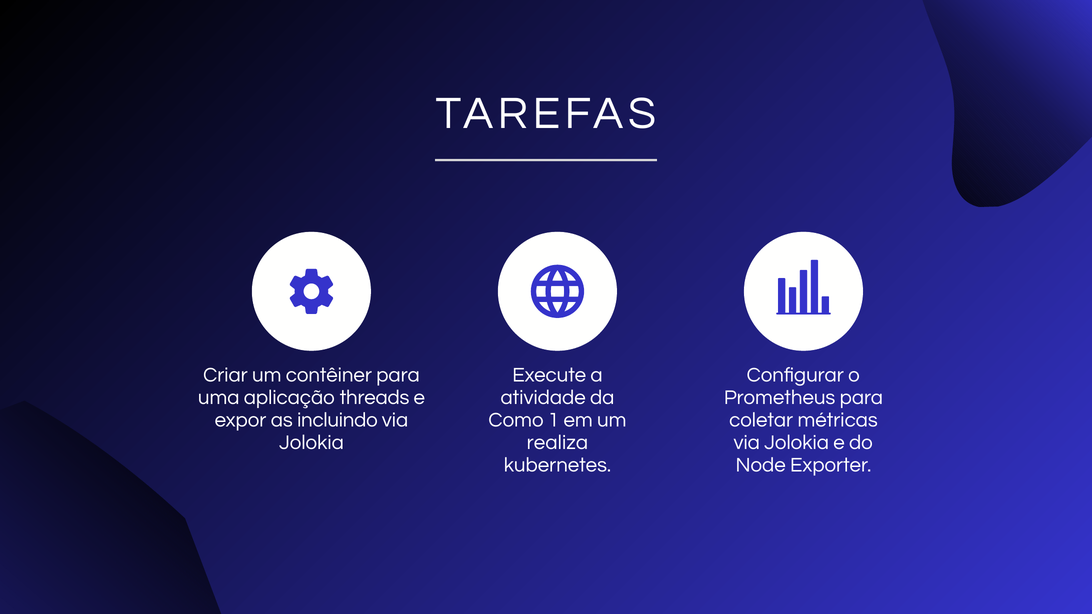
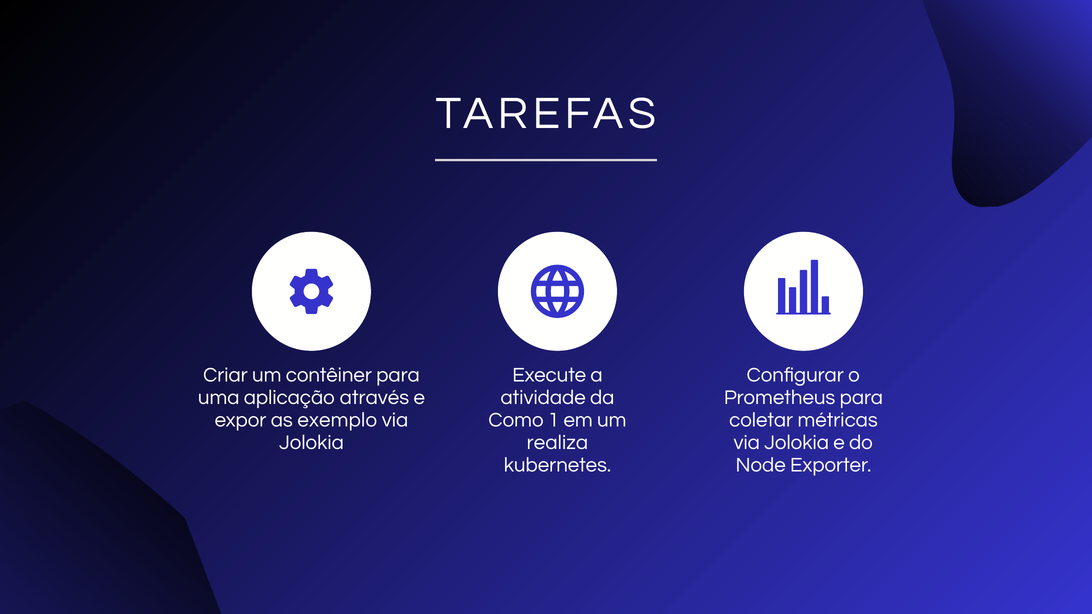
threads: threads -> através (374, 398)
incluindo: incluindo -> exemplo (337, 420)
